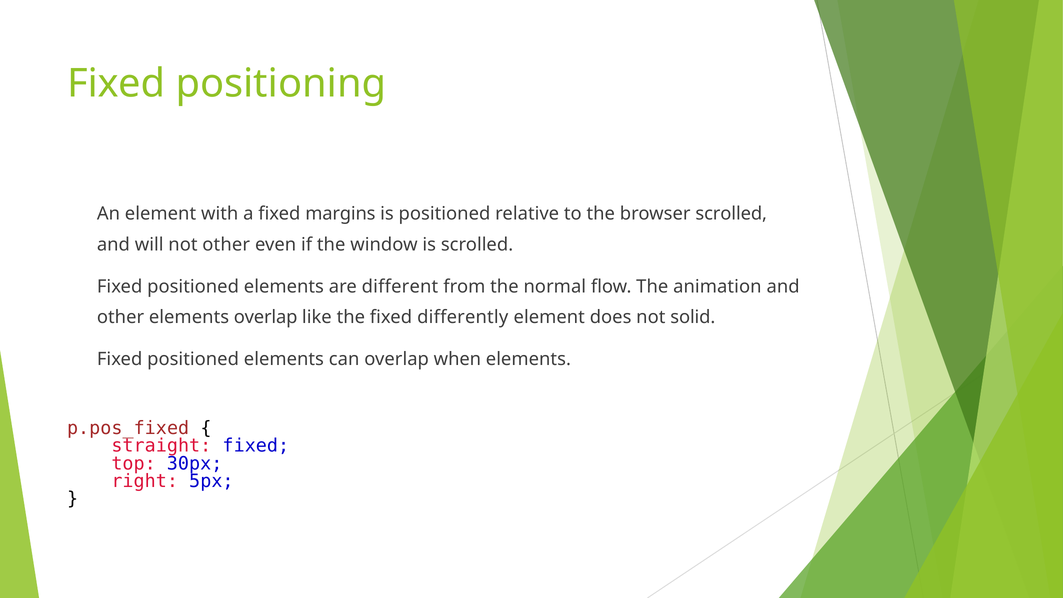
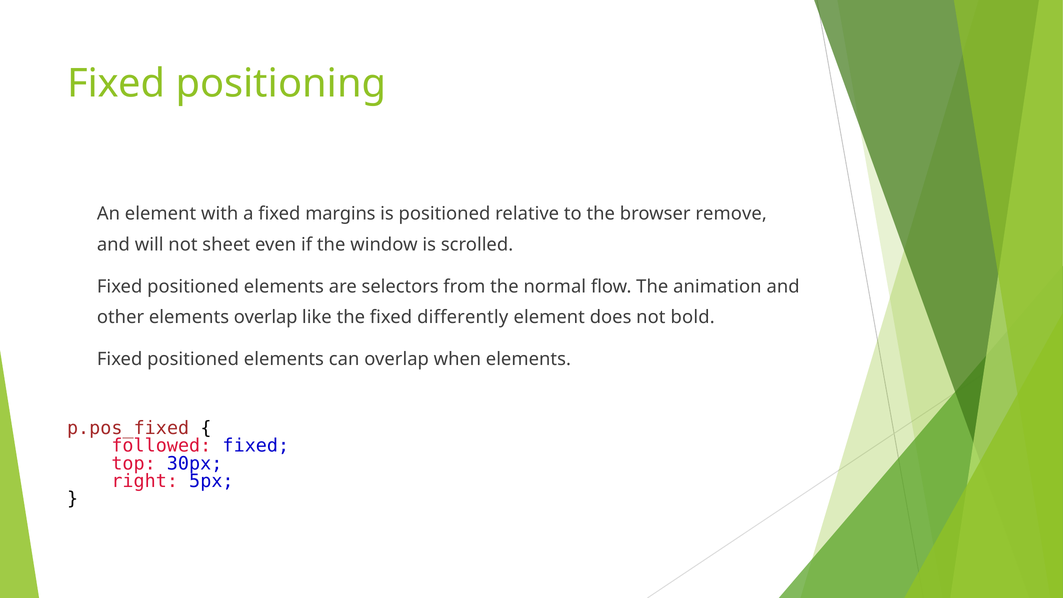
browser scrolled: scrolled -> remove (731, 214)
not other: other -> sheet (226, 244)
different: different -> selectors (400, 286)
solid: solid -> bold (693, 317)
straight: straight -> followed (161, 446)
